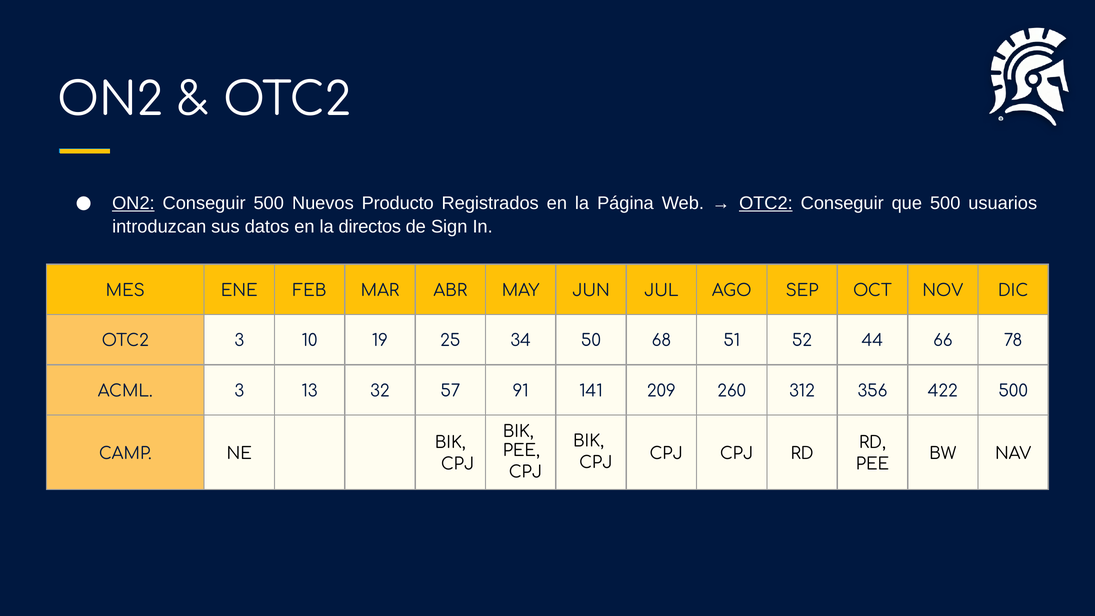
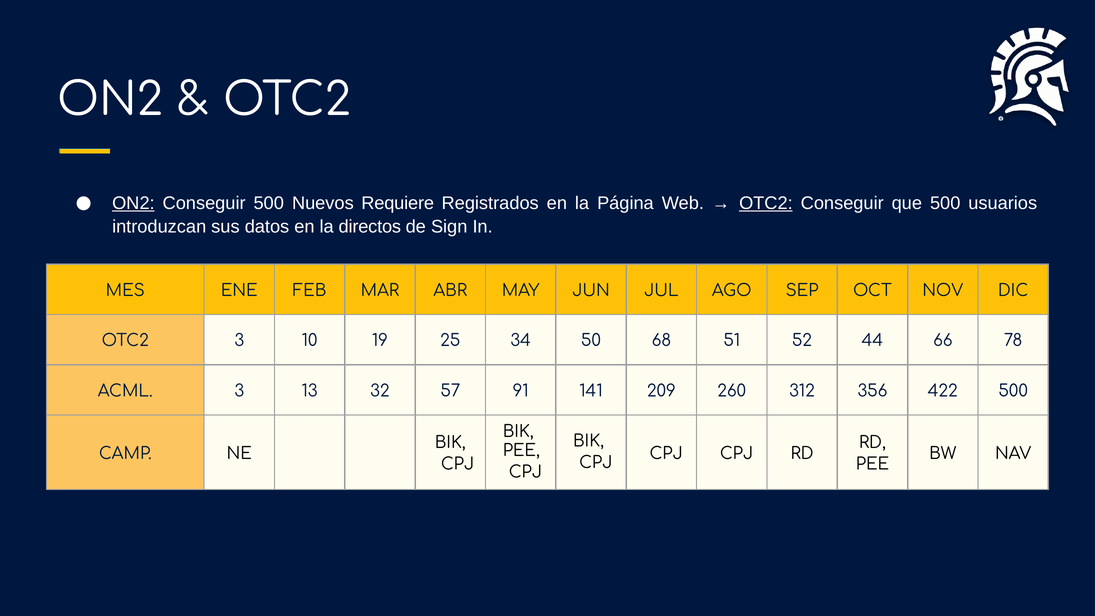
Producto: Producto -> Requiere (398, 203)
